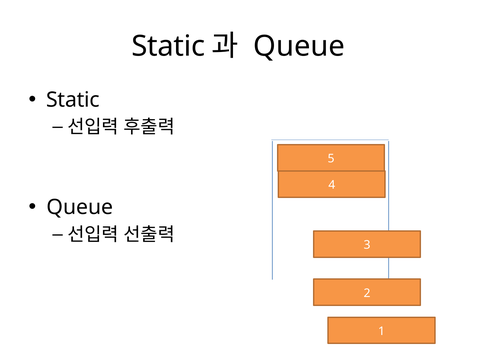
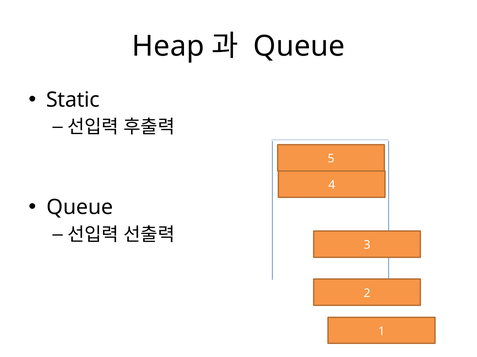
Static: Static -> Heap (168, 46)
